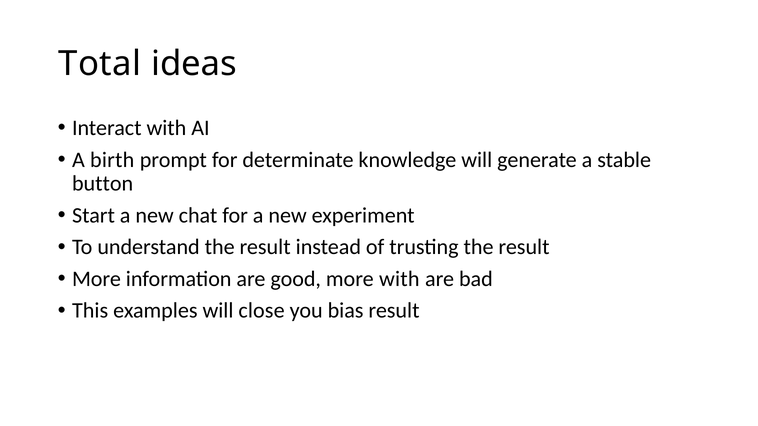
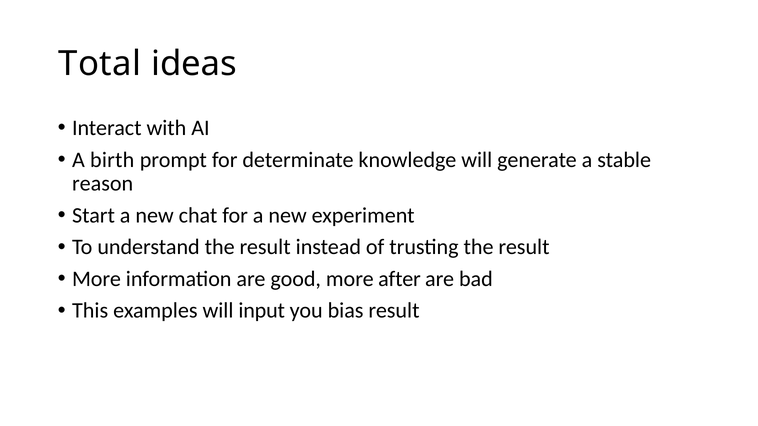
button: button -> reason (103, 184)
more with: with -> after (399, 279)
close: close -> input (262, 311)
